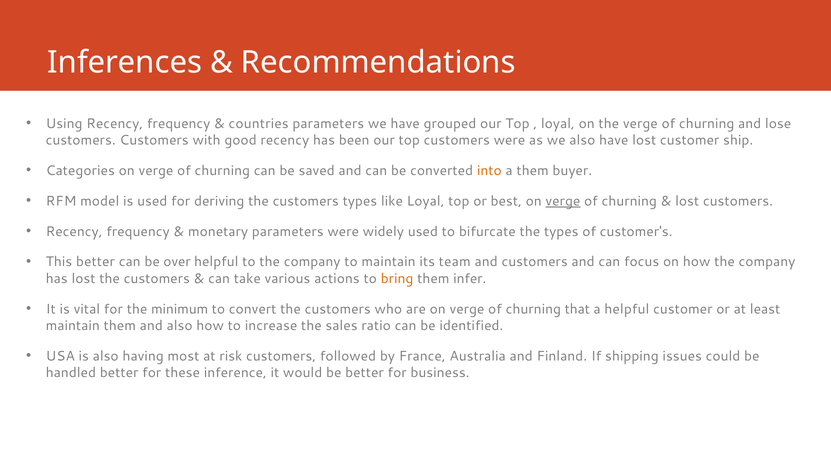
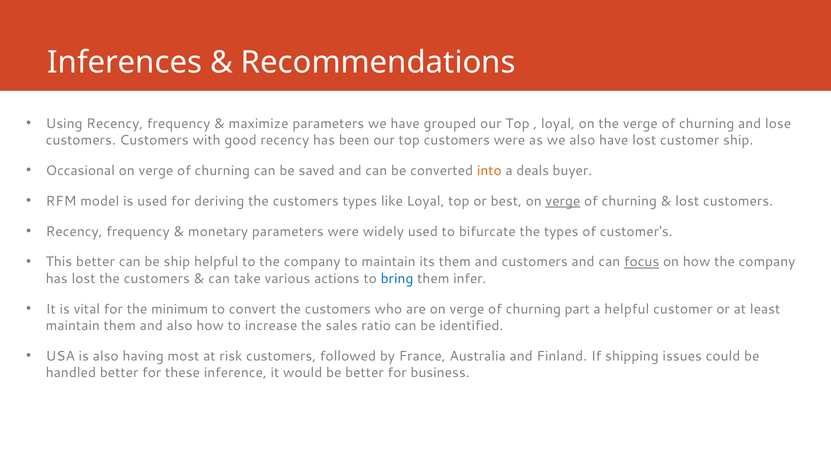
countries: countries -> maximize (259, 124)
Categories: Categories -> Occasional (80, 171)
a them: them -> deals (533, 171)
be over: over -> ship (177, 262)
its team: team -> them (455, 262)
focus underline: none -> present (642, 262)
bring colour: orange -> blue (397, 279)
that: that -> part (577, 309)
